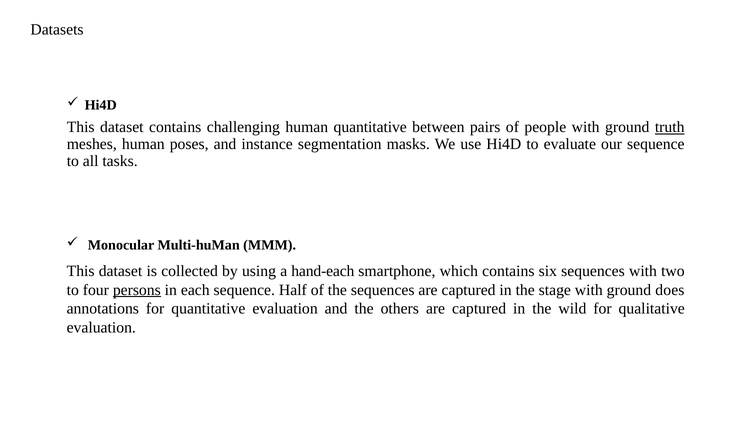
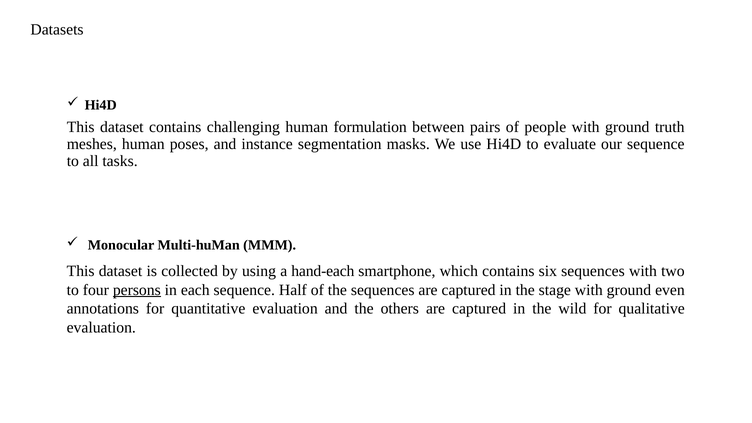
human quantitative: quantitative -> formulation (370, 127)
truth underline: present -> none (670, 127)
does: does -> even (670, 290)
